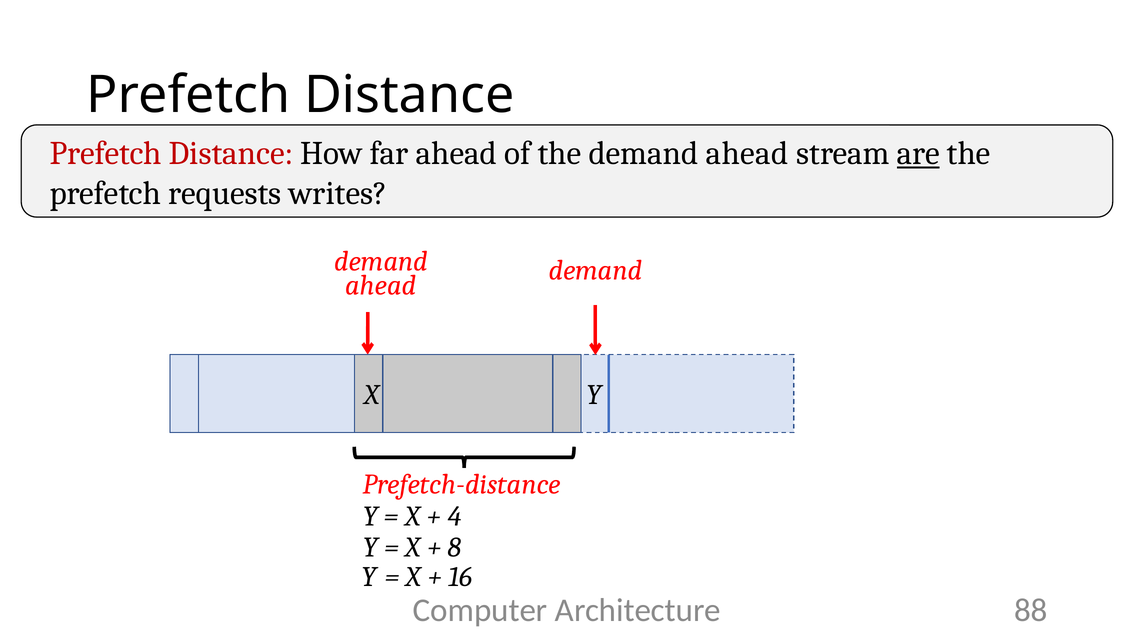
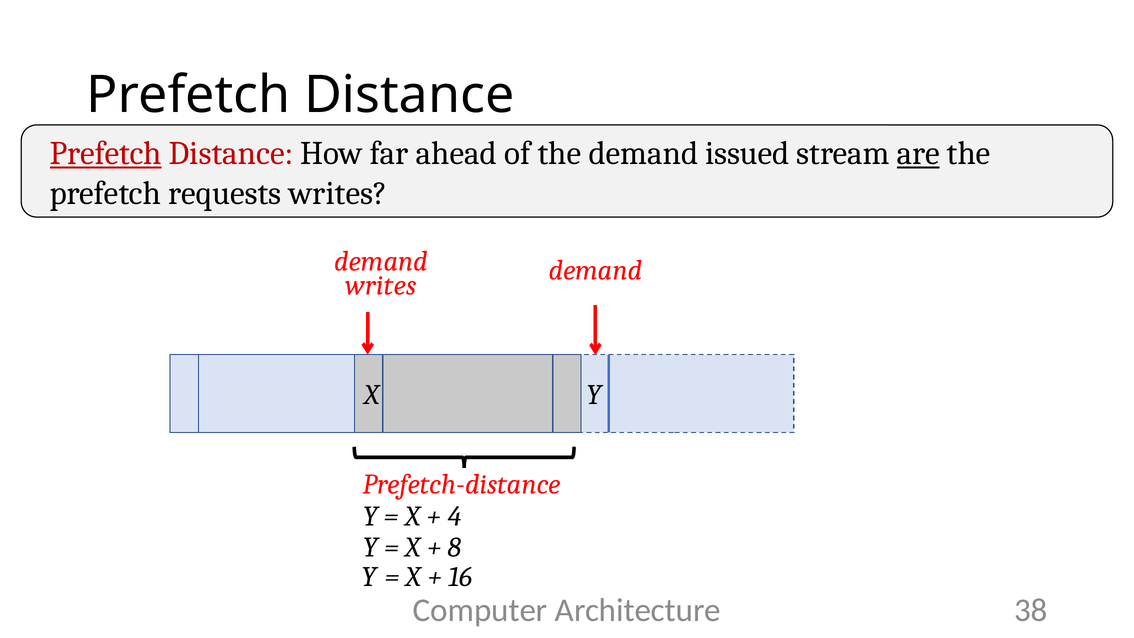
Prefetch underline: none -> present (106, 153)
the demand ahead: ahead -> issued (747, 153)
ahead: ahead -> writes (381, 285)
88: 88 -> 38 (1031, 610)
